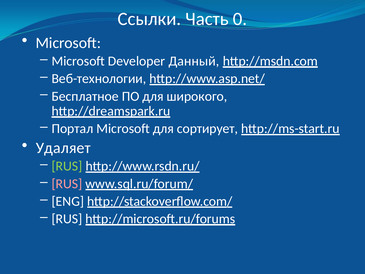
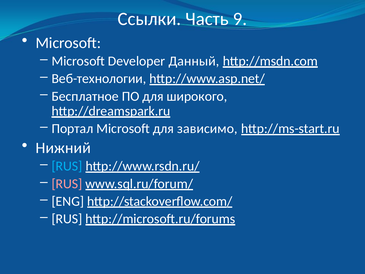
0: 0 -> 9 (240, 19)
сортирует: сортирует -> зависимо (207, 129)
Удаляет: Удаляет -> Нижний (63, 148)
RUS colour: light green -> light blue (67, 166)
